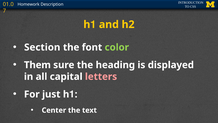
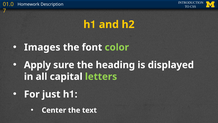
Section: Section -> Images (42, 47)
Them: Them -> Apply (37, 65)
letters colour: pink -> light green (101, 76)
